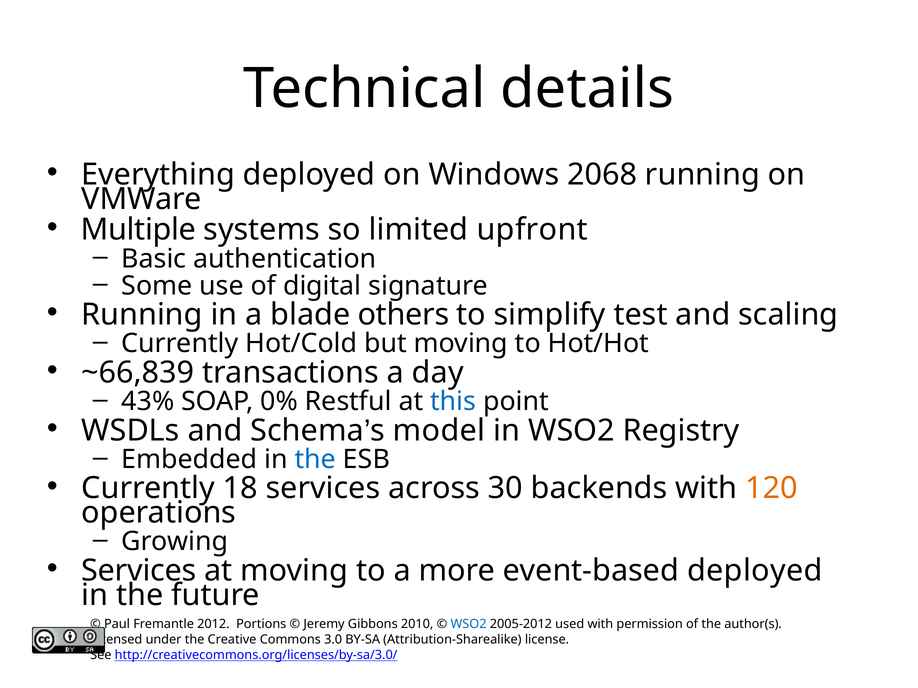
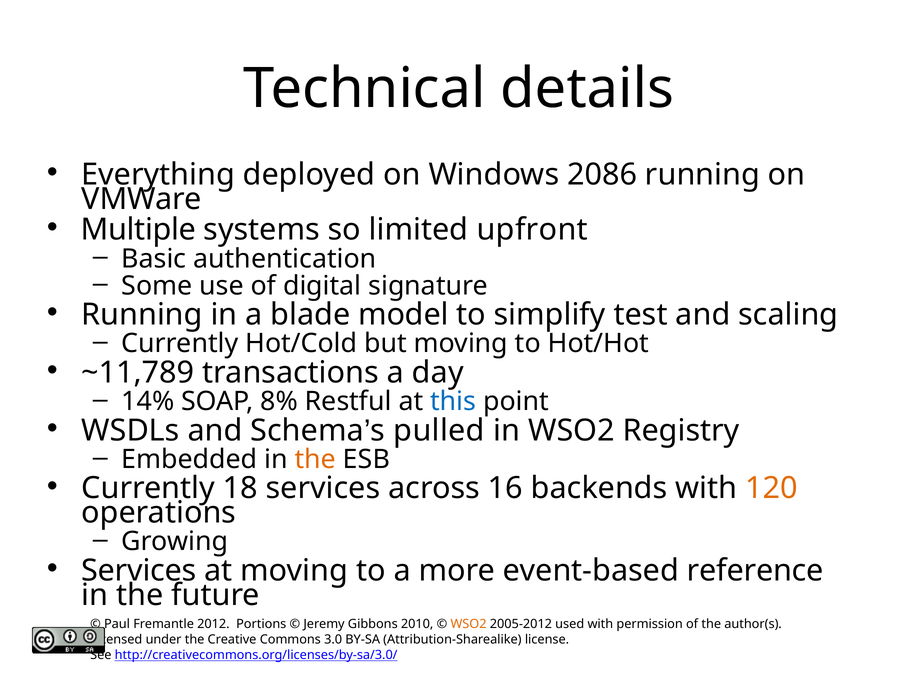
2068: 2068 -> 2086 (602, 175)
others: others -> model (403, 315)
~66,839: ~66,839 -> ~11,789 (138, 373)
43%: 43% -> 14% (148, 402)
0%: 0% -> 8% (279, 402)
model: model -> pulled (439, 431)
the colour: blue -> orange (315, 460)
30: 30 -> 16 (505, 489)
event-based deployed: deployed -> reference (755, 571)
WSO2 colour: blue -> orange (469, 625)
